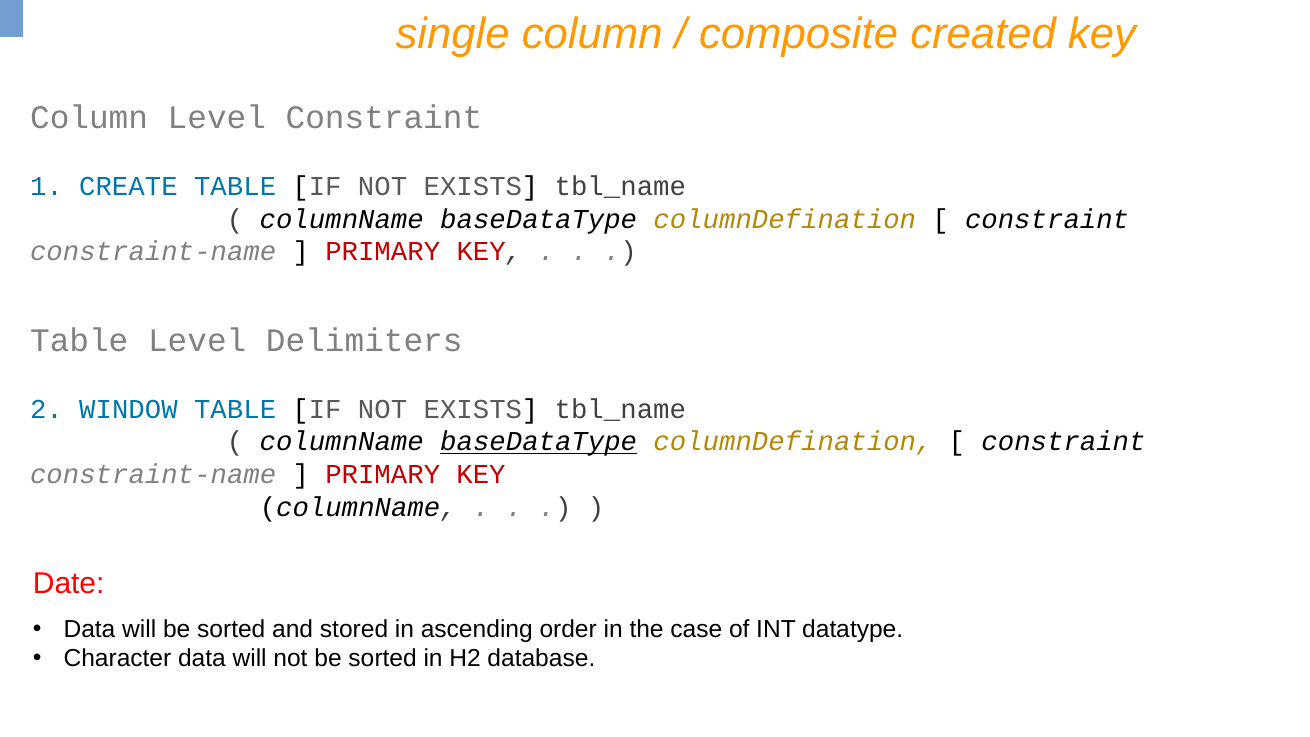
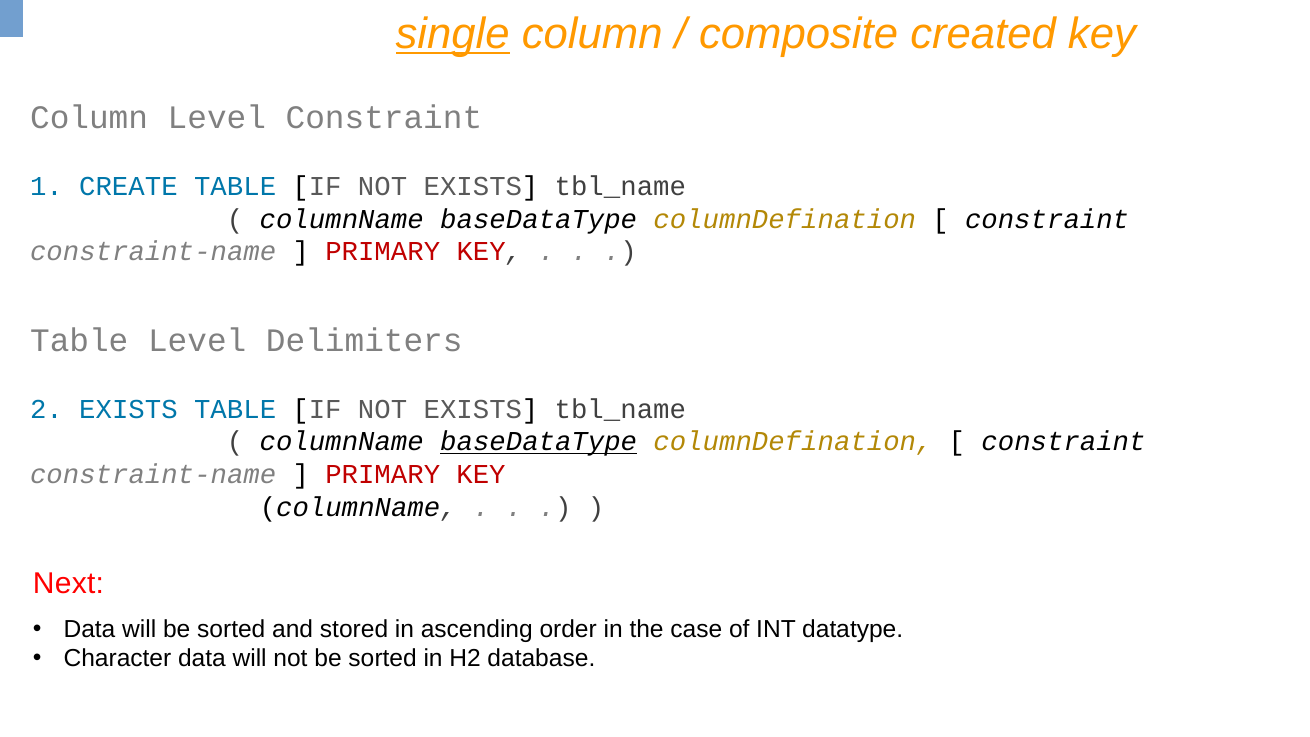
single underline: none -> present (453, 34)
WINDOW: WINDOW -> EXISTS (128, 409)
Date: Date -> Next (68, 584)
